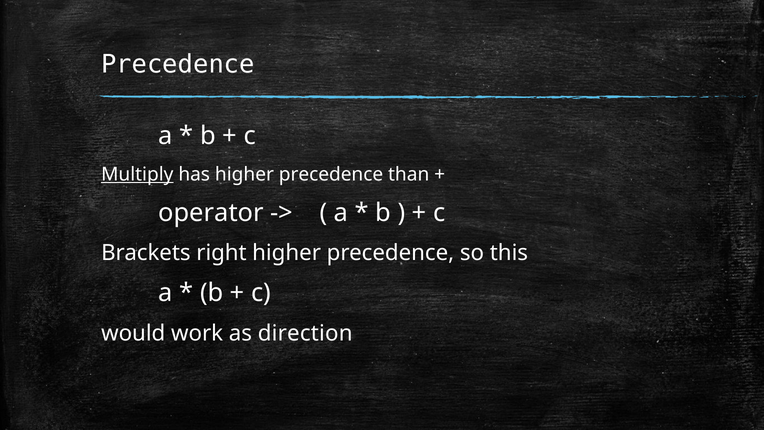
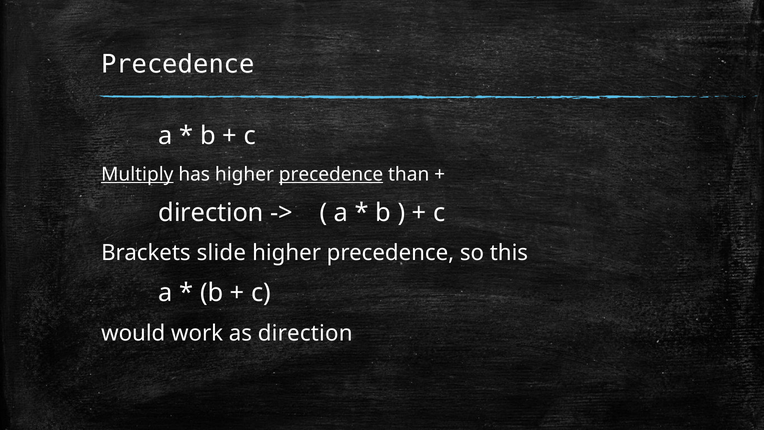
precedence underline: none -> present (331, 174)
operator: operator -> direction (211, 213)
right: right -> slide (221, 253)
